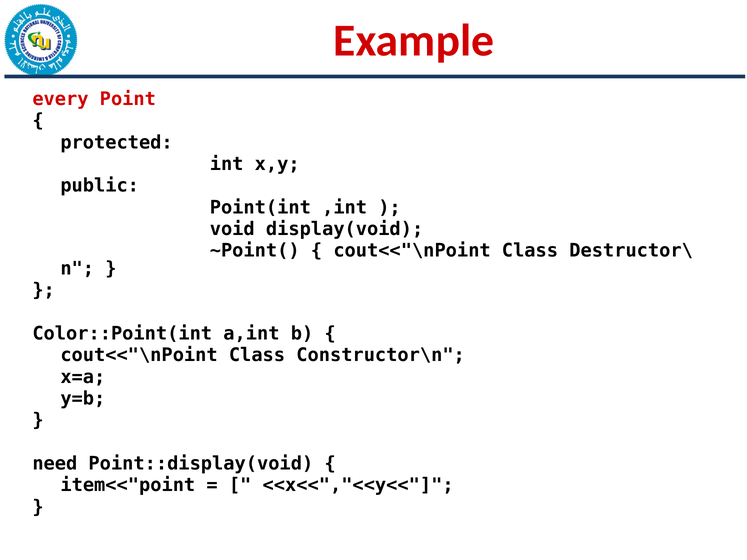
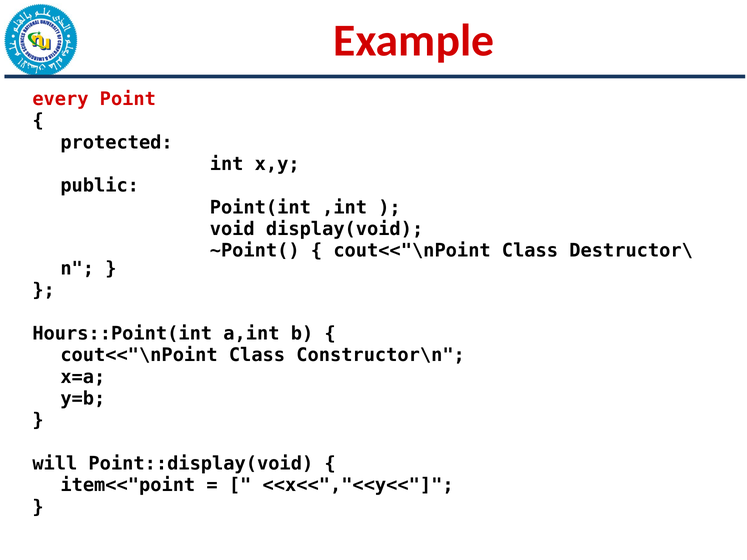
Color::Point(int: Color::Point(int -> Hours::Point(int (122, 334)
need: need -> will (55, 464)
